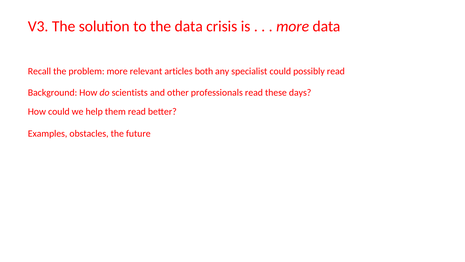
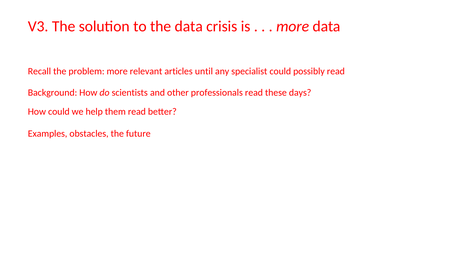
both: both -> until (204, 71)
